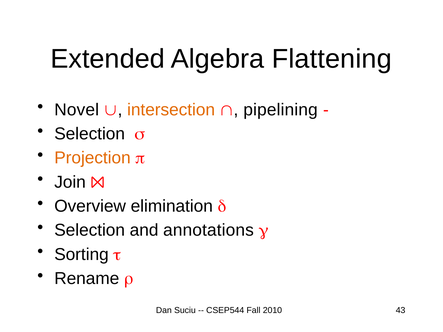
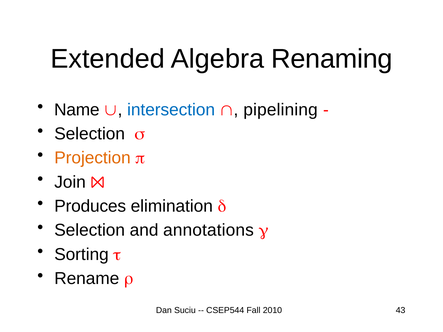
Flattening: Flattening -> Renaming (332, 59)
Novel: Novel -> Name (77, 110)
intersection colour: orange -> blue (171, 110)
Overview: Overview -> Produces (90, 206)
